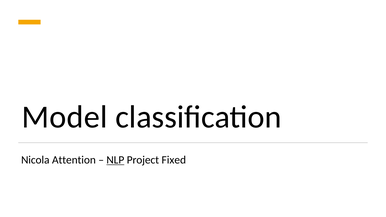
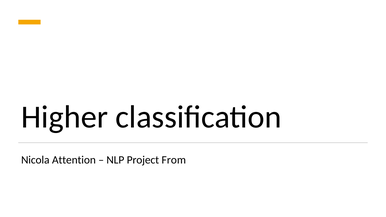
Model: Model -> Higher (65, 117)
NLP underline: present -> none (115, 160)
Fixed: Fixed -> From (174, 160)
